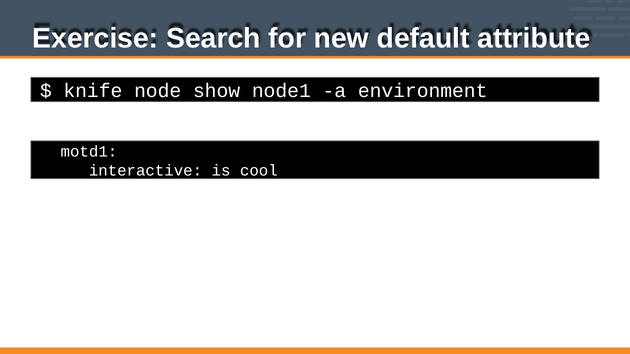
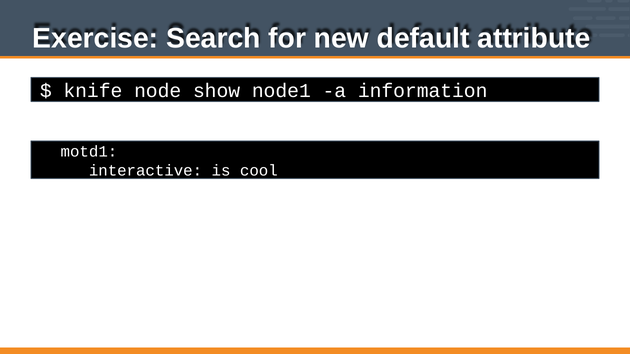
environment: environment -> information (423, 91)
